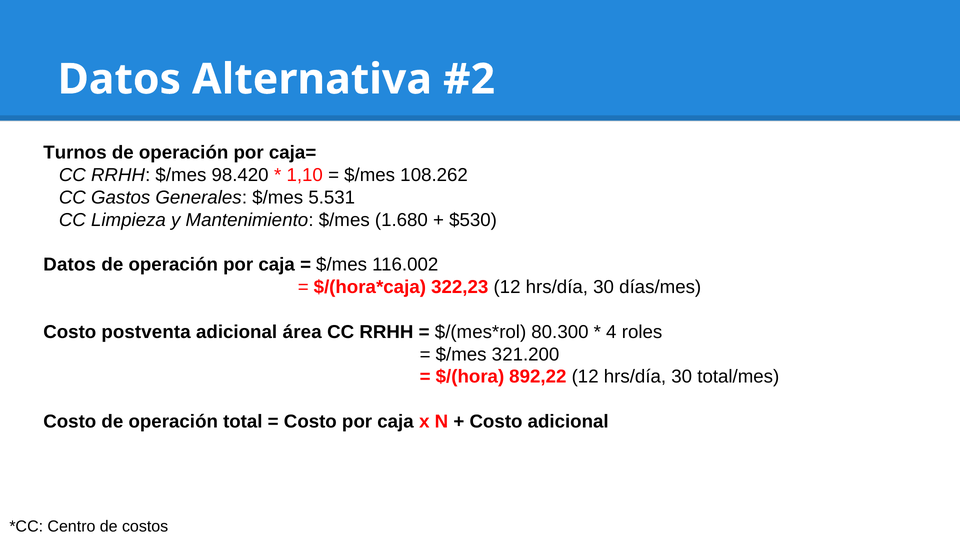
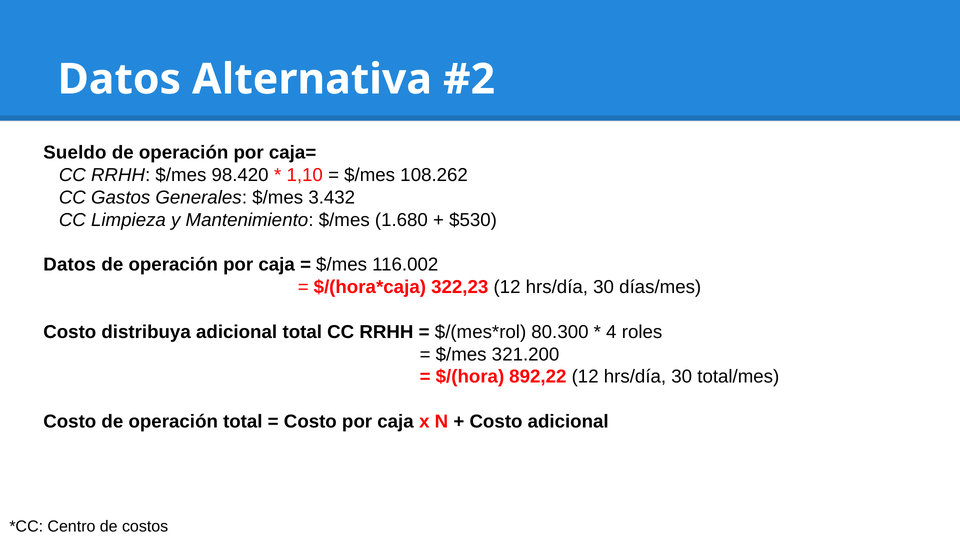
Turnos: Turnos -> Sueldo (75, 153)
5.531: 5.531 -> 3.432 (332, 198)
postventa: postventa -> distribuya (146, 332)
adicional área: área -> total (302, 332)
